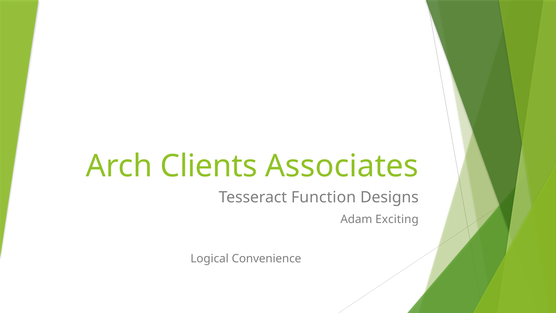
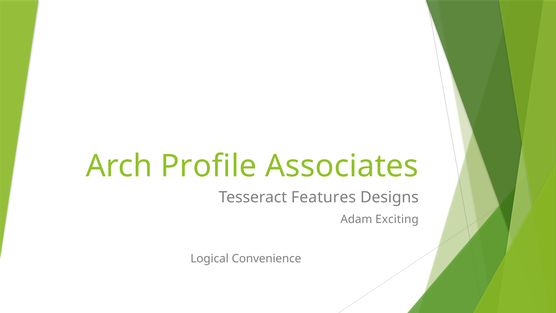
Clients: Clients -> Profile (209, 166)
Function: Function -> Features (324, 197)
